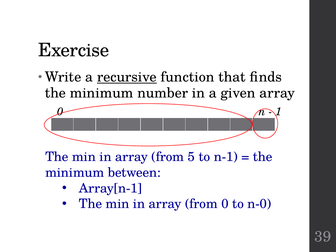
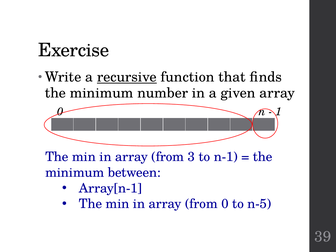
5: 5 -> 3 (191, 157)
n-0: n-0 -> n-5 (259, 204)
